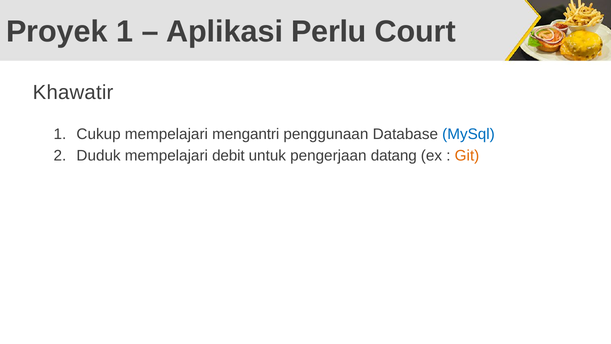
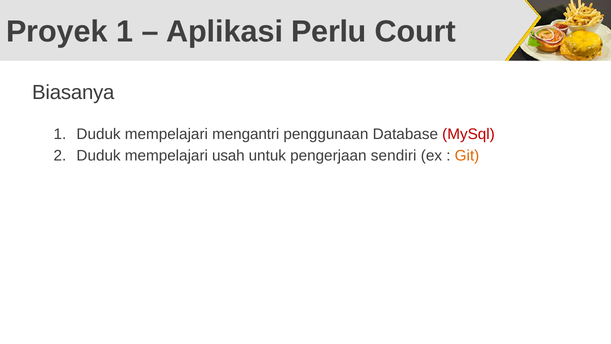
Khawatir: Khawatir -> Biasanya (73, 92)
1 Cukup: Cukup -> Duduk (99, 134)
MySql colour: blue -> red (468, 134)
debit: debit -> usah (228, 155)
datang: datang -> sendiri (394, 155)
